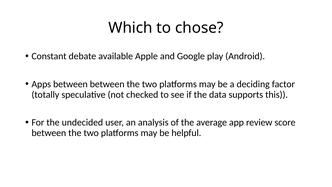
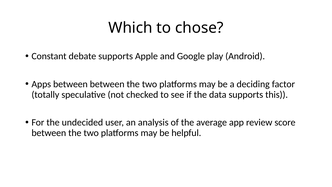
debate available: available -> supports (116, 56)
